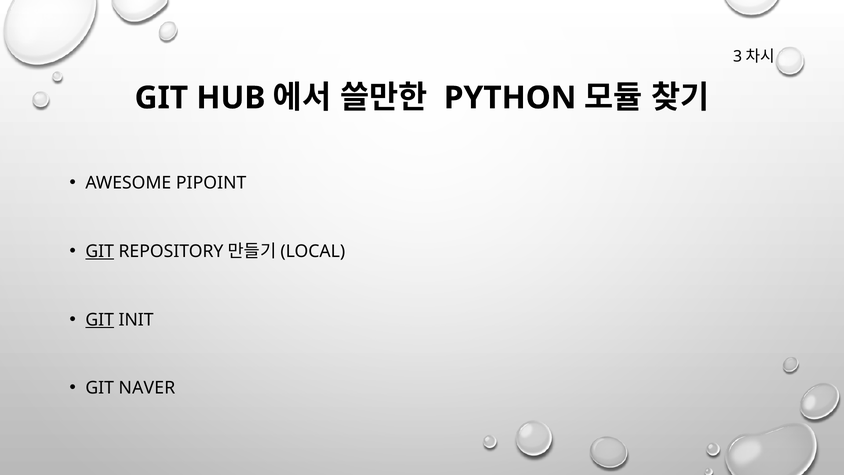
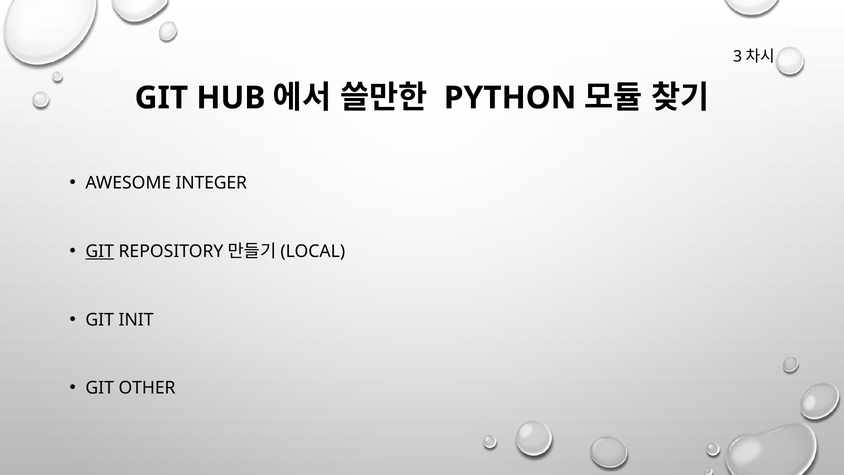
PIPOINT: PIPOINT -> INTEGER (211, 183)
GIT underline: present -> none (100, 320)
NAVER: NAVER -> OTHER (147, 388)
